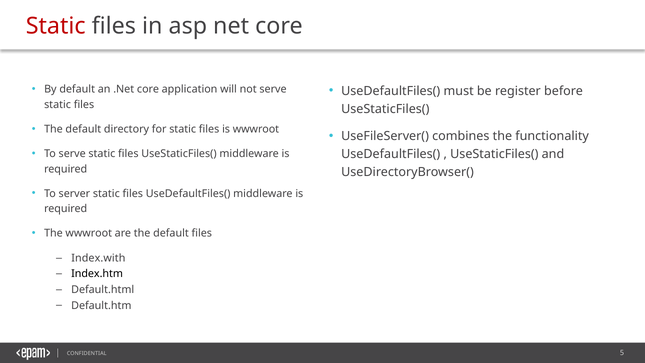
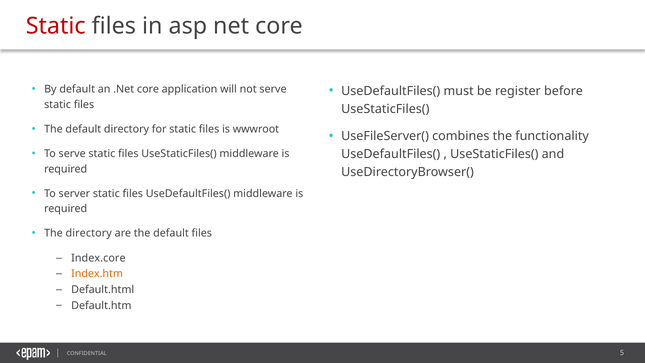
The wwwroot: wwwroot -> directory (89, 233)
Index.with: Index.with -> Index.core (98, 258)
Index.htm colour: black -> orange (97, 274)
